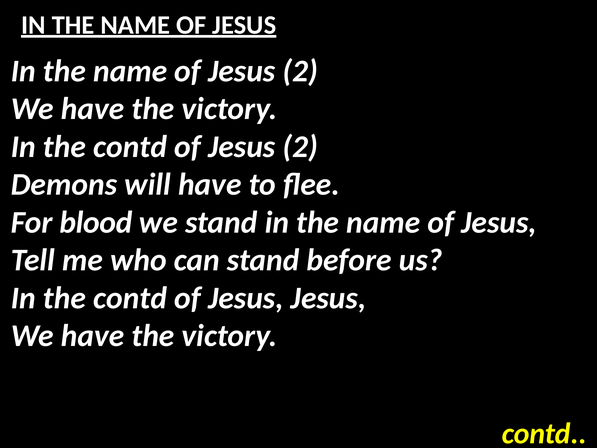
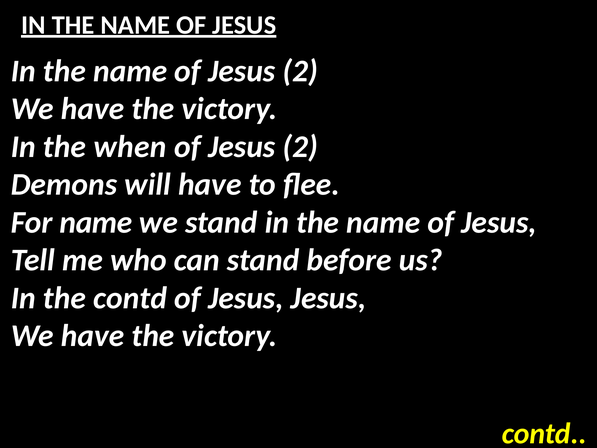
contd: contd -> when (130, 147)
For blood: blood -> name (96, 222)
